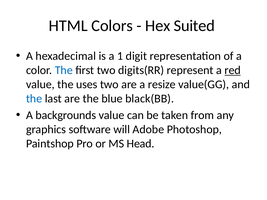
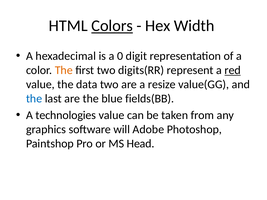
Colors underline: none -> present (112, 26)
Suited: Suited -> Width (194, 26)
1: 1 -> 0 (120, 56)
The colour: blue -> orange (64, 70)
uses: uses -> data (87, 84)
black(BB: black(BB -> fields(BB (150, 99)
backgrounds: backgrounds -> technologies (66, 115)
